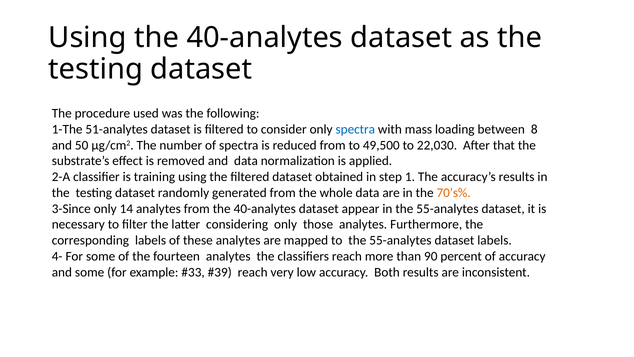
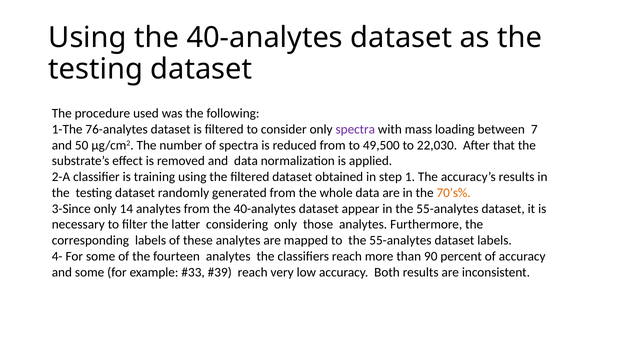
51-analytes: 51-analytes -> 76-analytes (117, 129)
spectra colour: blue -> purple (355, 129)
8: 8 -> 7 (534, 129)
